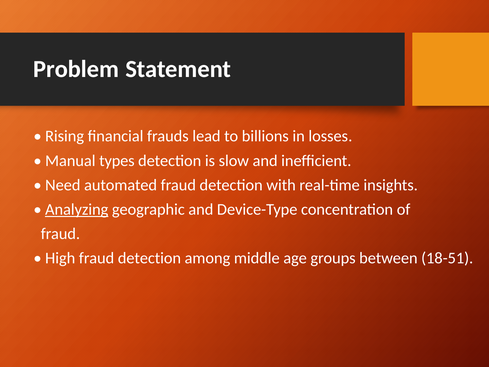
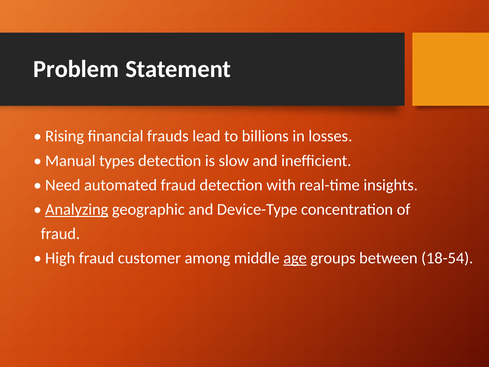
High fraud detection: detection -> customer (149, 258)
age underline: none -> present (295, 258)
18-51: 18-51 -> 18-54 (447, 258)
